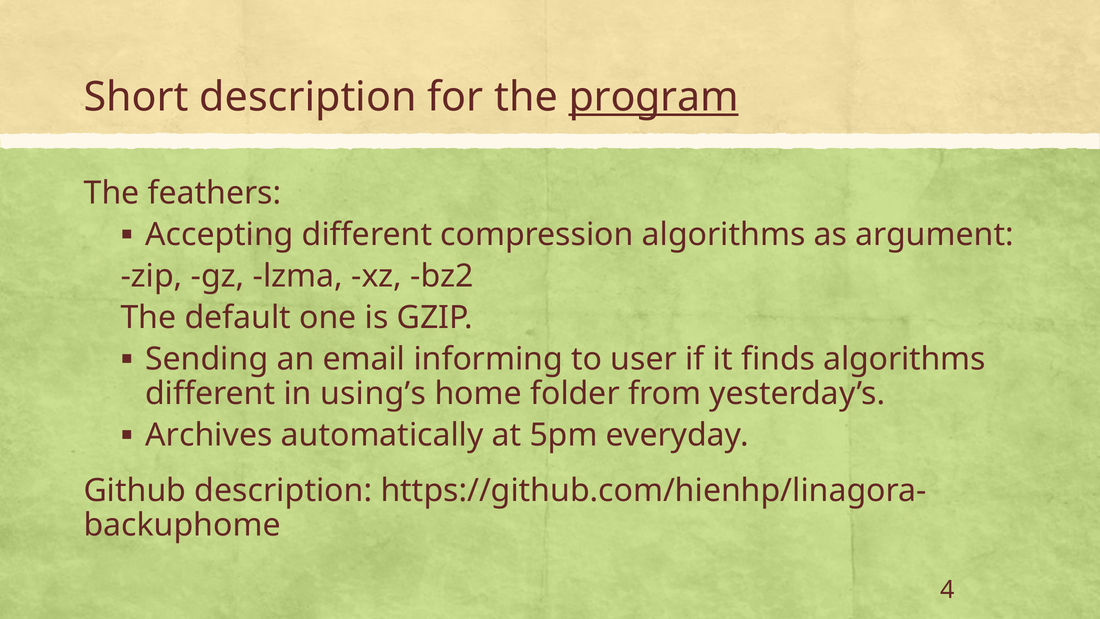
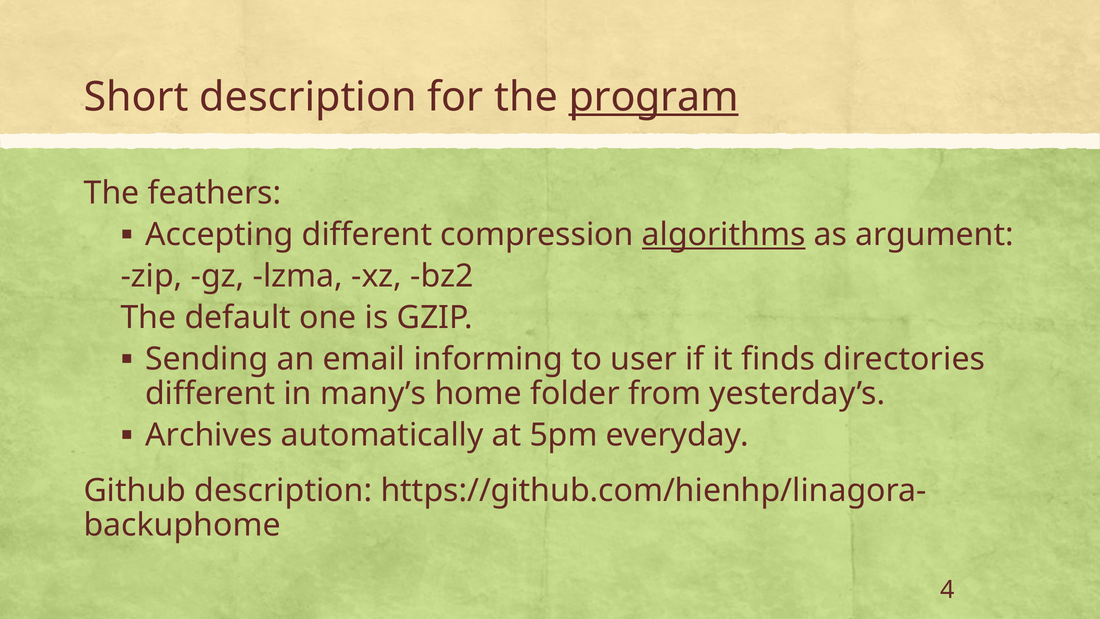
algorithms underline: none -> present (724, 235)
finds algorithms: algorithms -> directories (904, 359)
using’s: using’s -> many’s (373, 394)
